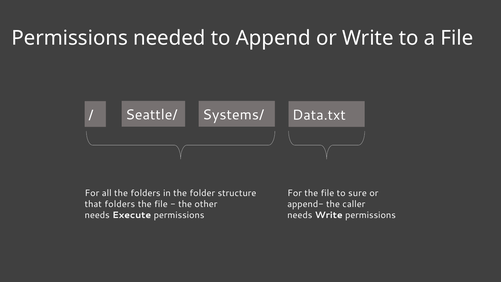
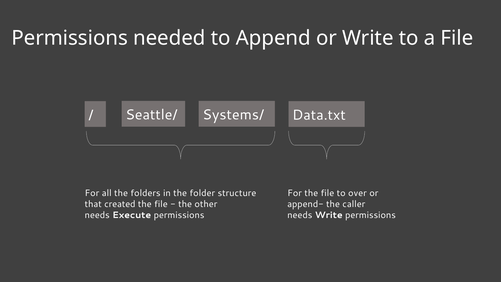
sure: sure -> over (357, 193)
that folders: folders -> created (120, 204)
